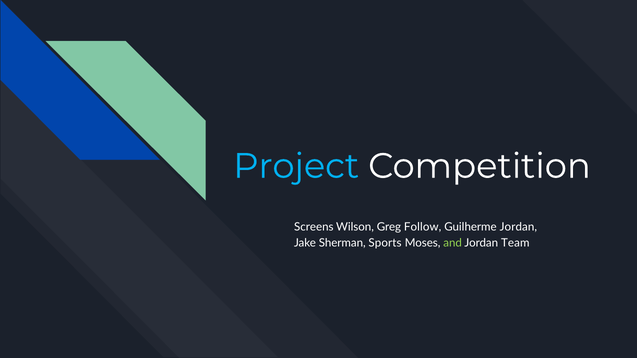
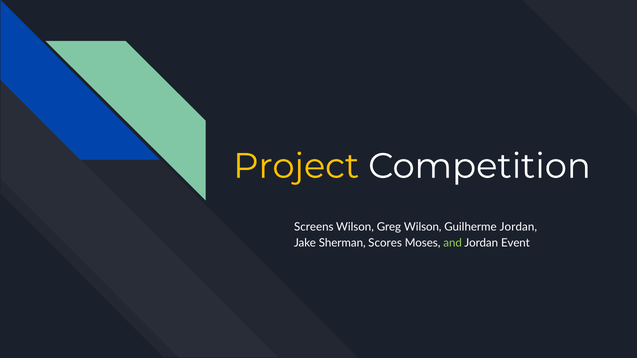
Project colour: light blue -> yellow (296, 166)
Greg Follow: Follow -> Wilson (423, 227)
Sports: Sports -> Scores (385, 243)
Team: Team -> Event (515, 243)
